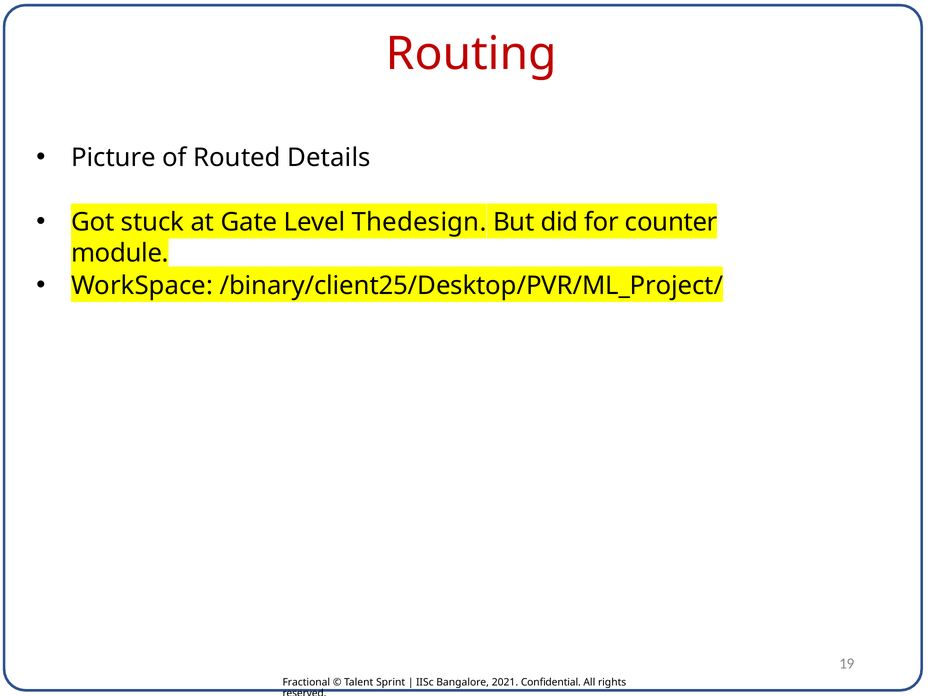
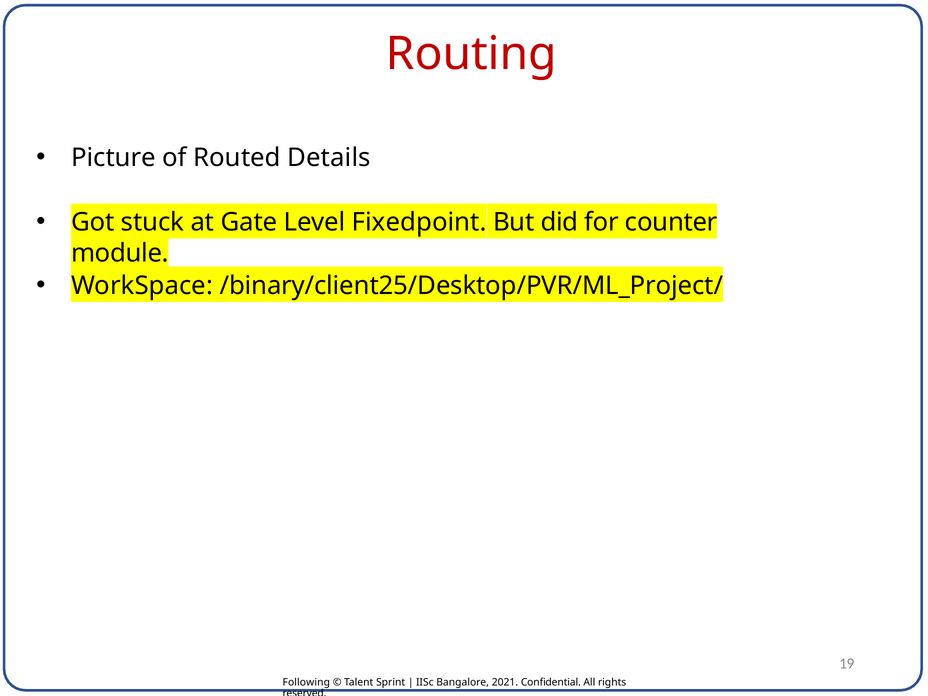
Thedesign: Thedesign -> Fixedpoint (419, 222)
Fractional: Fractional -> Following (306, 682)
